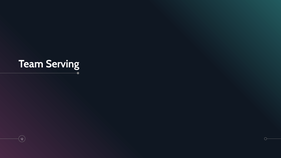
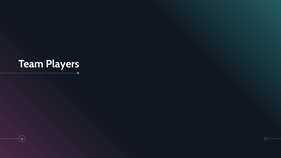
Serving: Serving -> Players (62, 64)
